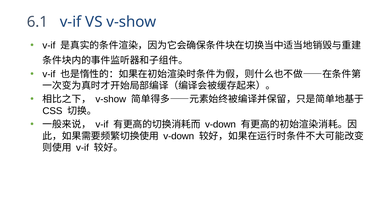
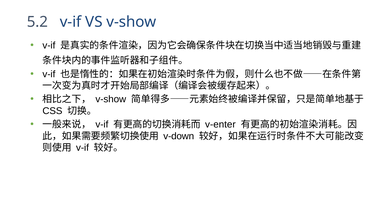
6.1: 6.1 -> 5.2 (37, 22)
v-down: v-down -> v-enter (220, 125)
